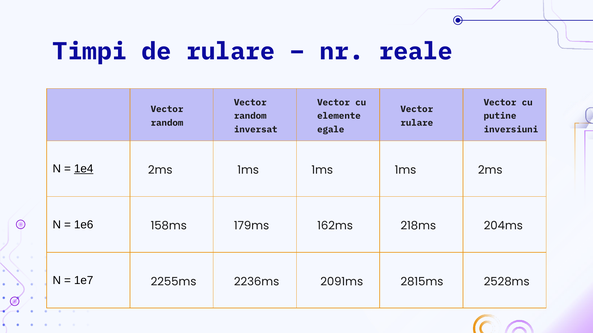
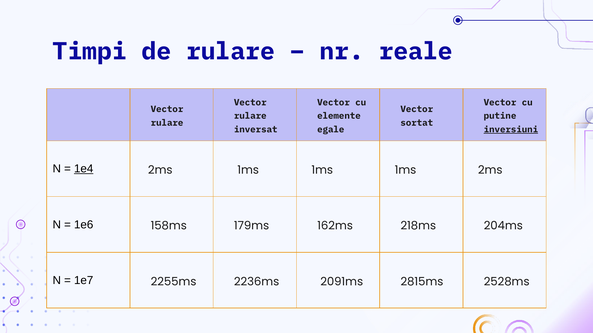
random: random -> rulare (250, 116)
random: random -> rulare (167, 123)
rulare: rulare -> sortat (417, 123)
inversiuni underline: none -> present (511, 130)
